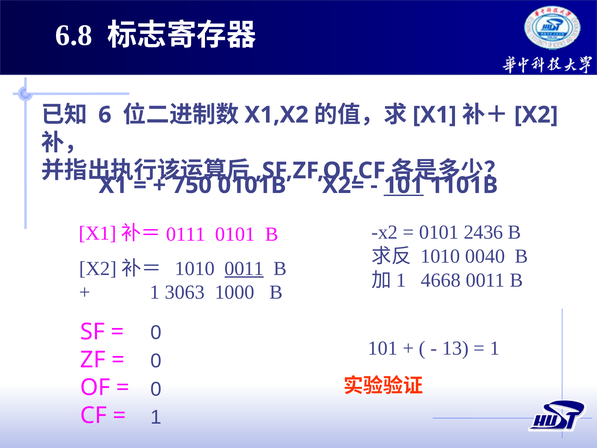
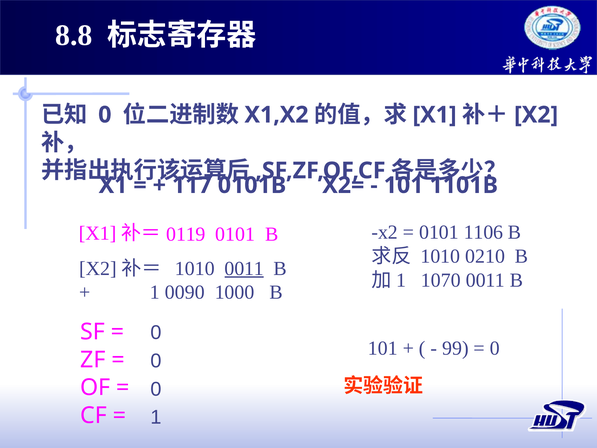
6.8: 6.8 -> 8.8 (74, 35)
6: 6 -> 0 (105, 115)
750: 750 -> 117 (192, 185)
101 underline: present -> none (404, 185)
2436: 2436 -> 1106 (483, 232)
0111: 0111 -> 0119 (186, 234)
0040: 0040 -> 0210 (485, 256)
4668: 4668 -> 1070 (441, 280)
3063: 3063 -> 0090 (185, 292)
13: 13 -> 99 (455, 348)
1: 1 -> 0 (495, 348)
